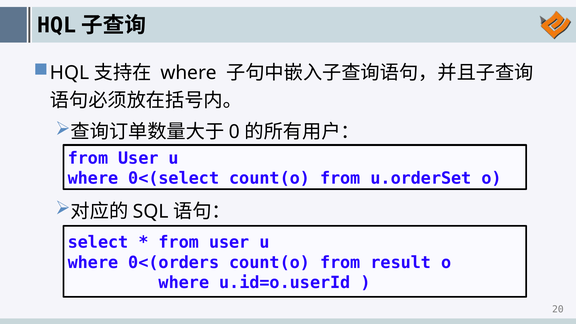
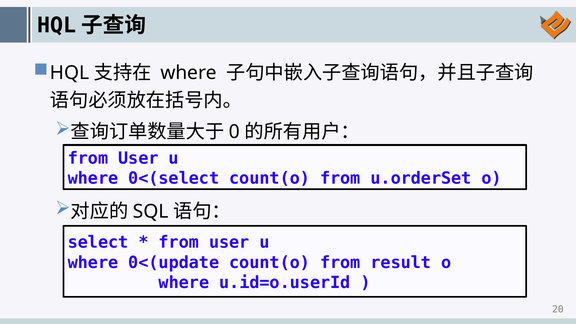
0<(orders: 0<(orders -> 0<(update (174, 263)
